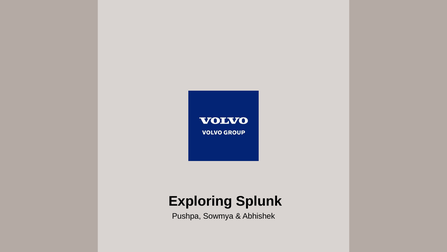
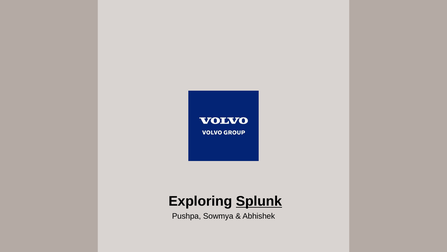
Splunk underline: none -> present (259, 201)
